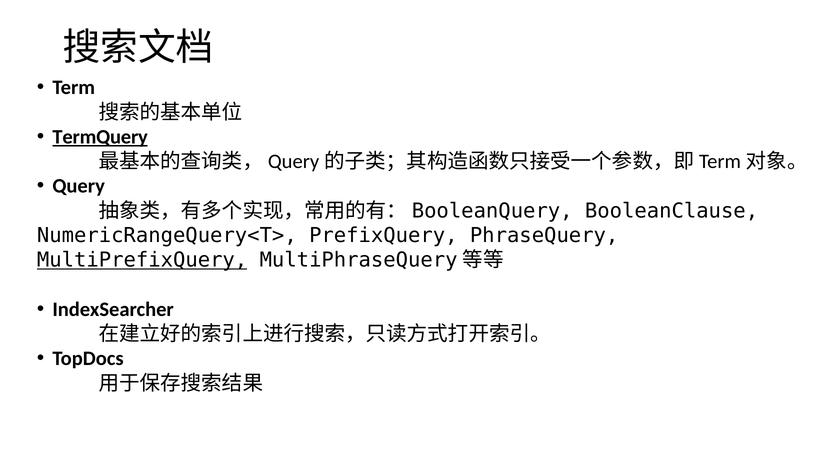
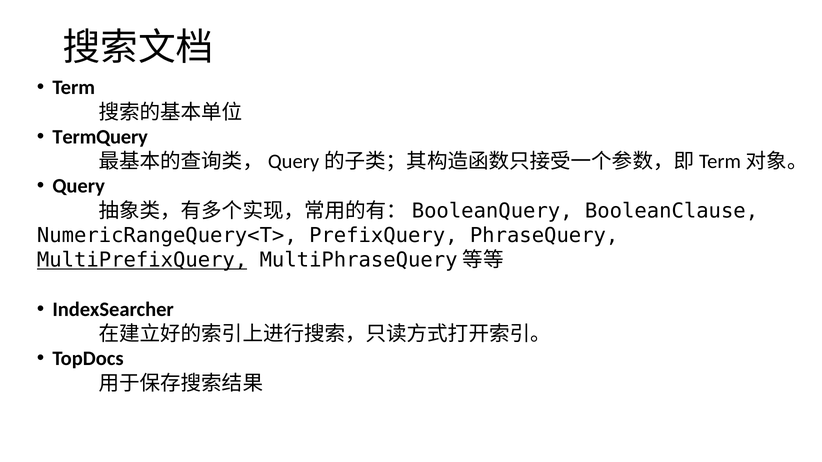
TermQuery underline: present -> none (100, 137)
